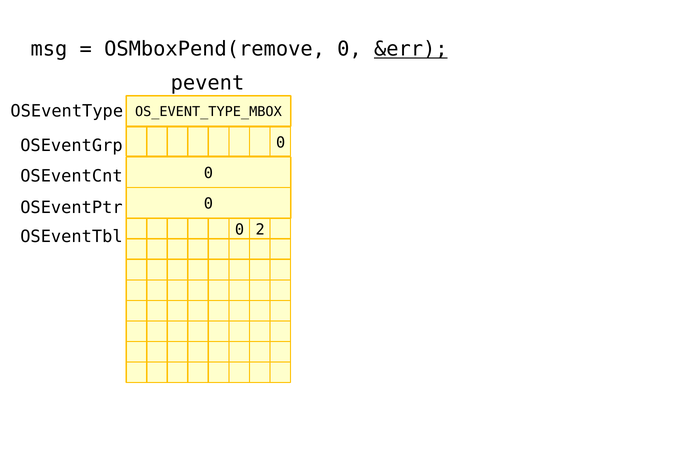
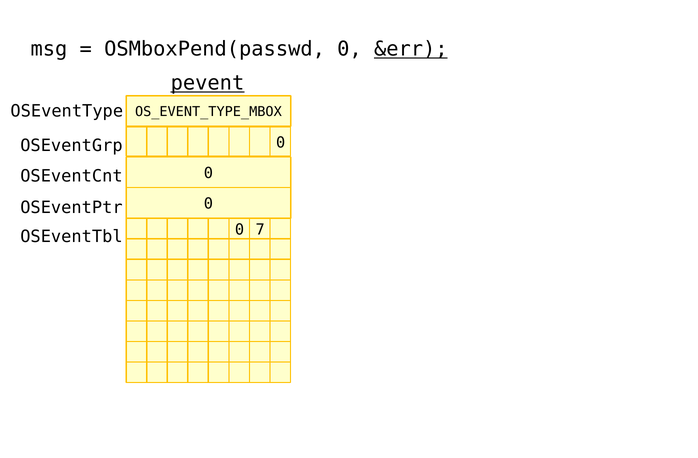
OSMboxPend(remove: OSMboxPend(remove -> OSMboxPend(passwd (215, 49)
pevent underline: none -> present (207, 83)
2: 2 -> 7 (260, 230)
